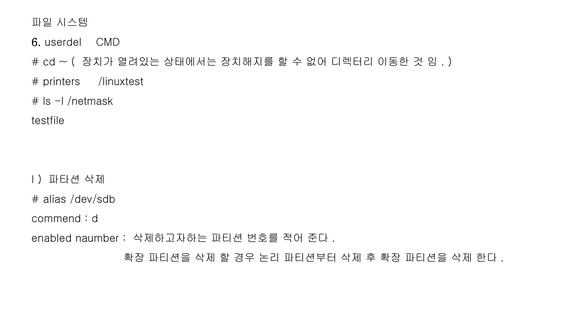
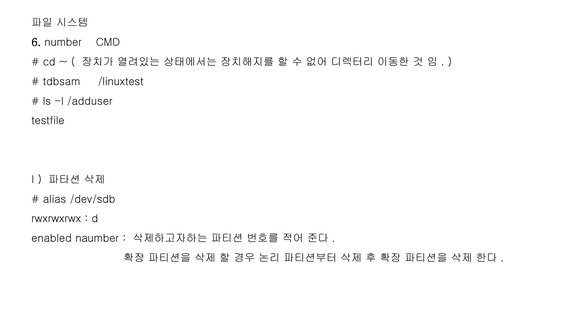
userdel: userdel -> number (63, 42)
printers: printers -> tdbsam (62, 82)
/netmask: /netmask -> /adduser (90, 101)
commend: commend -> rwxrwxrwx (56, 219)
